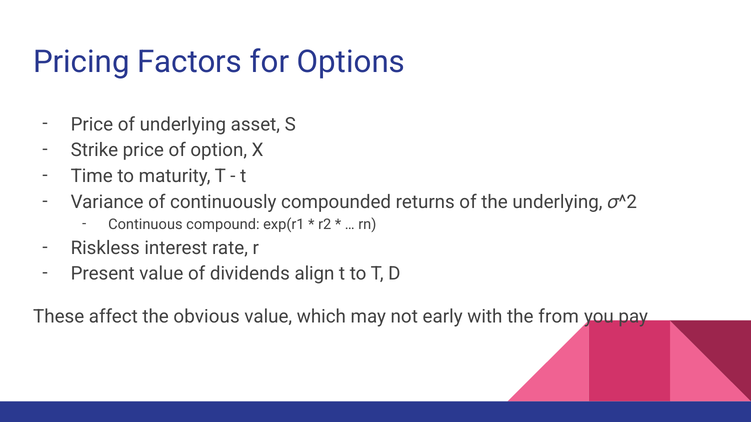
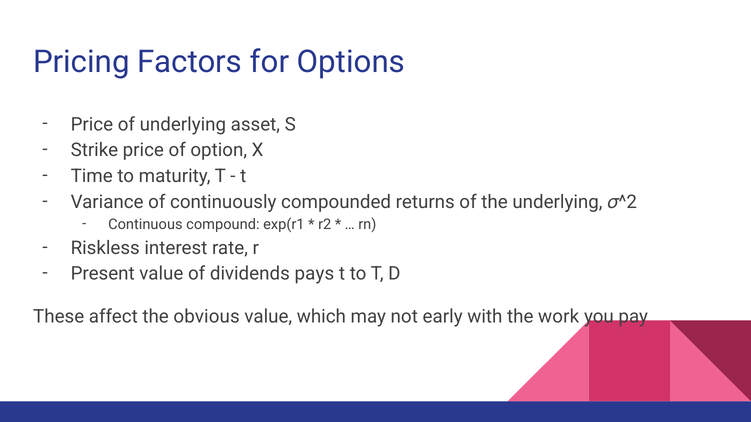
align: align -> pays (314, 274)
from: from -> work (559, 317)
